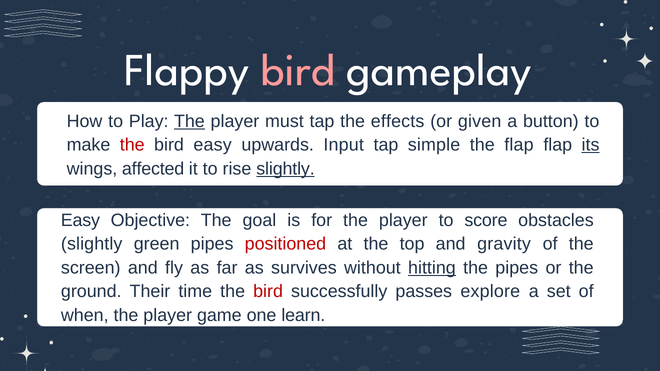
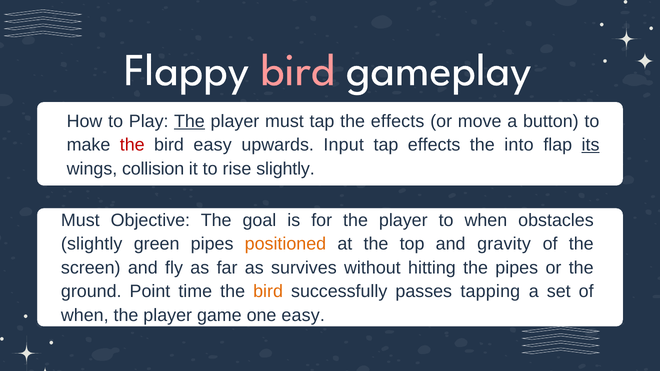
given: given -> move (480, 121)
tap simple: simple -> effects (434, 145)
the flap: flap -> into (519, 145)
affected: affected -> collision (153, 169)
slightly underline: present -> none (286, 169)
Easy: Easy -> Must (80, 220)
to score: score -> when (486, 220)
positioned colour: red -> orange (285, 244)
hitting underline: present -> none (432, 268)
Their: Their -> Point (150, 292)
bird colour: red -> orange (268, 292)
explore: explore -> tapping (490, 292)
one learn: learn -> easy (303, 315)
